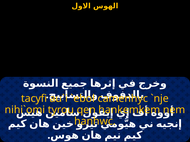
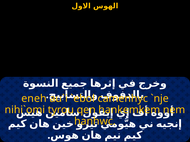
tacyfi: tacyfi -> eneh (34, 99)
